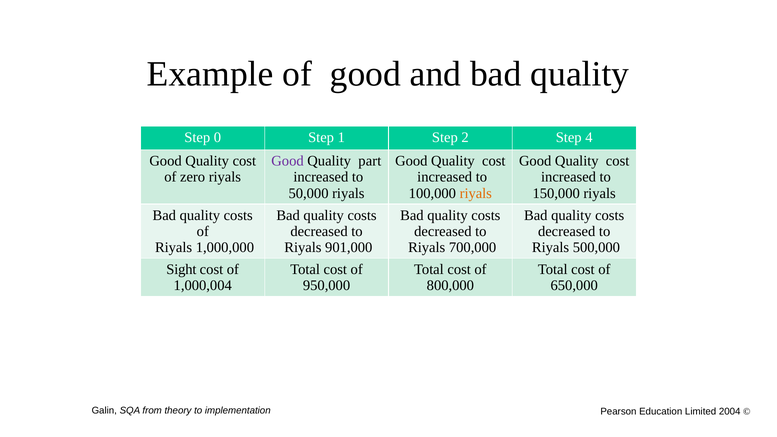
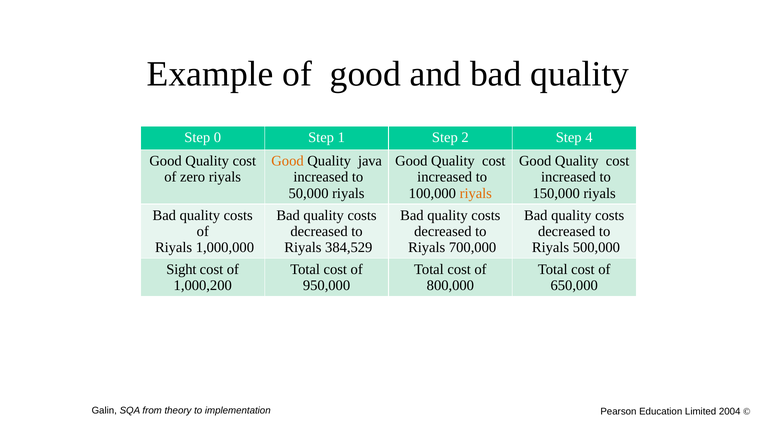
Good colour: purple -> orange (288, 161)
part: part -> java (370, 161)
901,000: 901,000 -> 384,529 (349, 247)
1,000,004: 1,000,004 -> 1,000,200 (203, 286)
